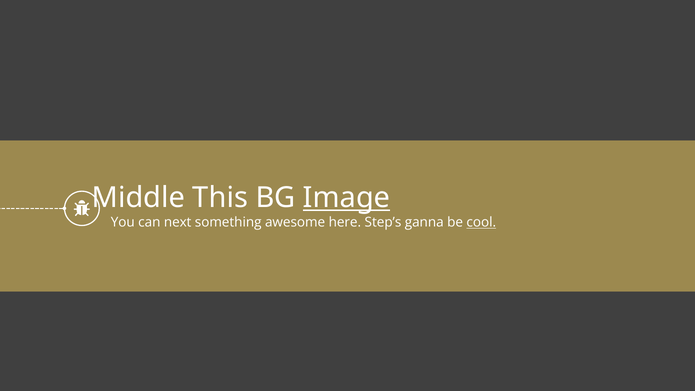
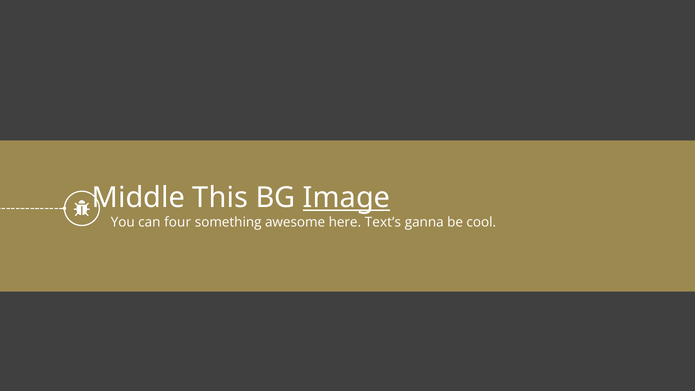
next: next -> four (178, 222)
Step’s: Step’s -> Text’s (383, 222)
cool underline: present -> none (481, 222)
